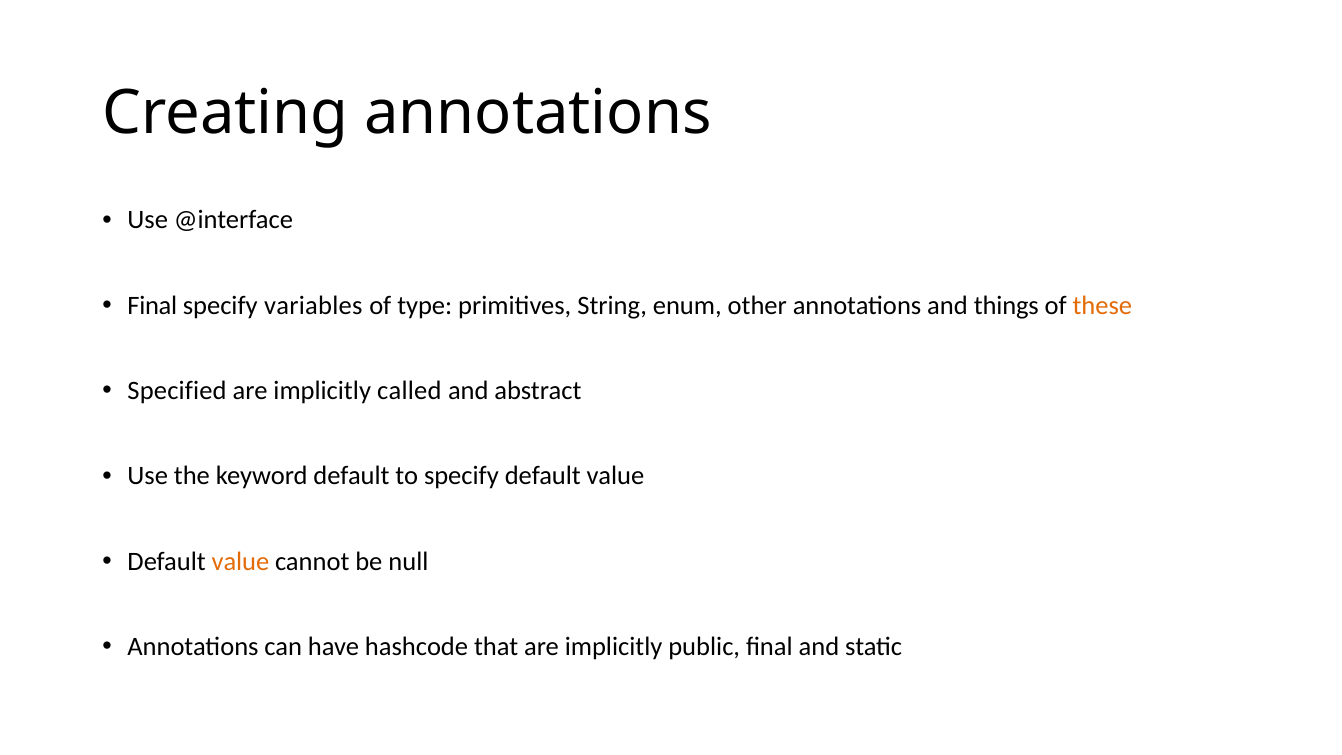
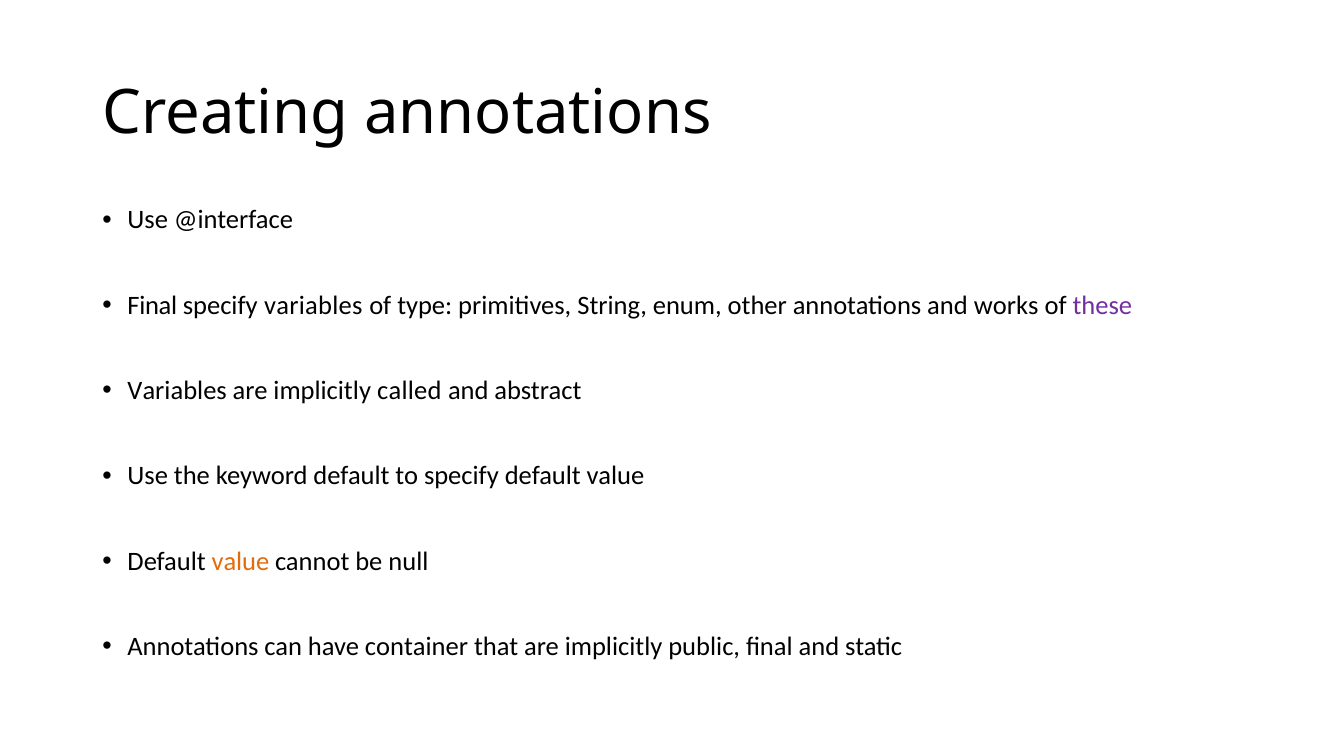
things: things -> works (1006, 305)
these colour: orange -> purple (1102, 305)
Specified: Specified -> Variables (177, 391)
hashcode: hashcode -> container (417, 647)
